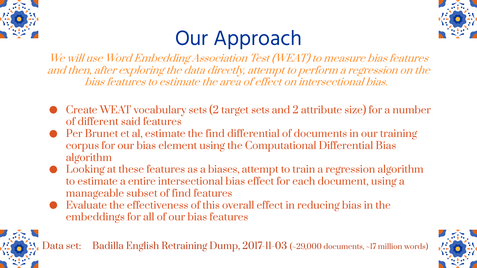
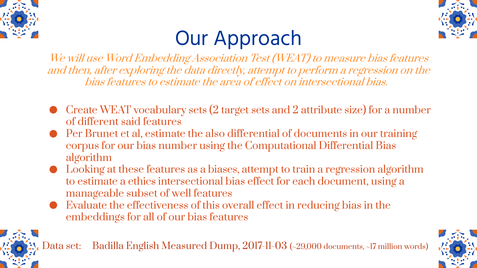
the find: find -> also (215, 134)
bias element: element -> number (178, 146)
entire: entire -> ethics (142, 182)
of find: find -> well (181, 194)
Retraining: Retraining -> Measured (184, 246)
